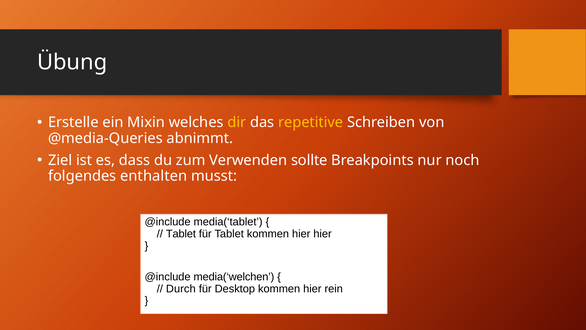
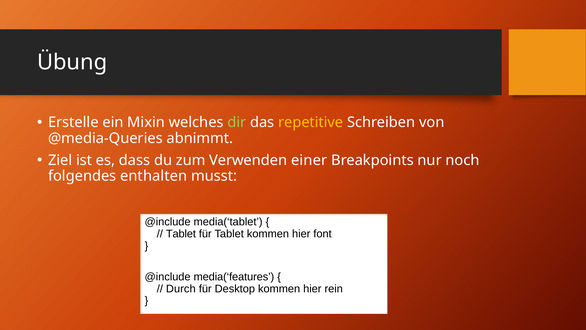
dir colour: yellow -> light green (237, 122)
sollte: sollte -> einer (309, 160)
hier hier: hier -> font (323, 234)
media(‘welchen: media(‘welchen -> media(‘features (234, 277)
